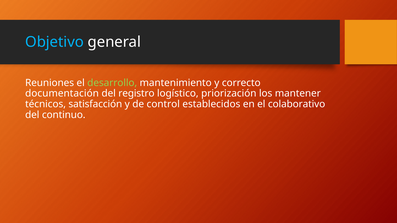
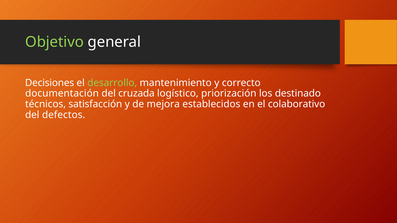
Objetivo colour: light blue -> light green (55, 42)
Reuniones: Reuniones -> Decisiones (50, 83)
registro: registro -> cruzada (136, 94)
mantener: mantener -> destinado (298, 94)
control: control -> mejora (163, 104)
continuo: continuo -> defectos (64, 115)
